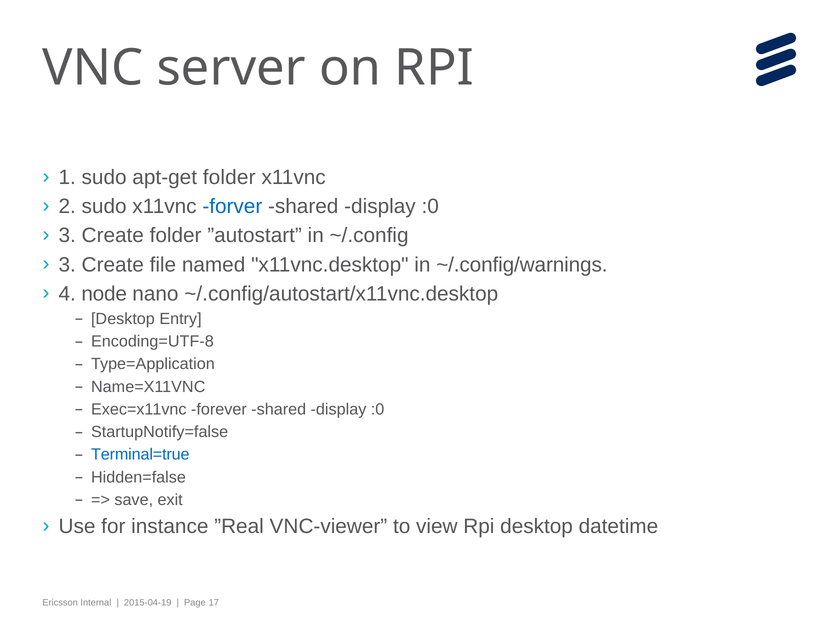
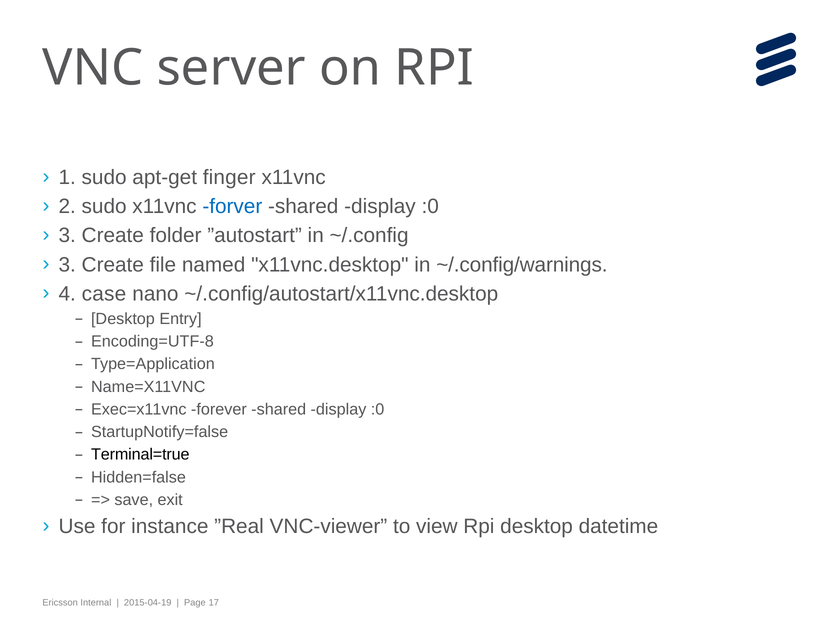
apt-get folder: folder -> finger (229, 178)
node: node -> case (104, 294)
Terminal=true colour: blue -> black (140, 455)
